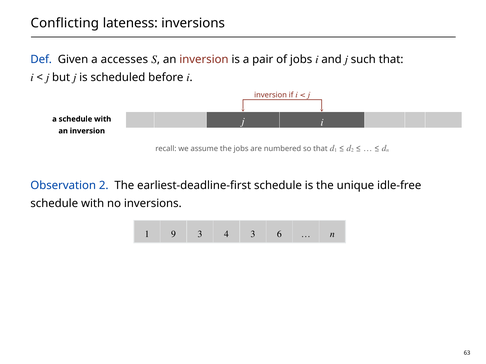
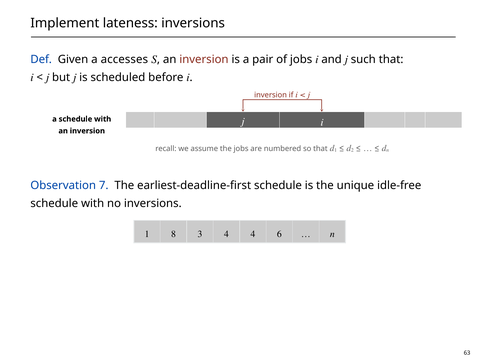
Conflicting: Conflicting -> Implement (65, 23)
Observation 2: 2 -> 7 (104, 186)
9: 9 -> 8 (173, 234)
4 3: 3 -> 4 (253, 234)
